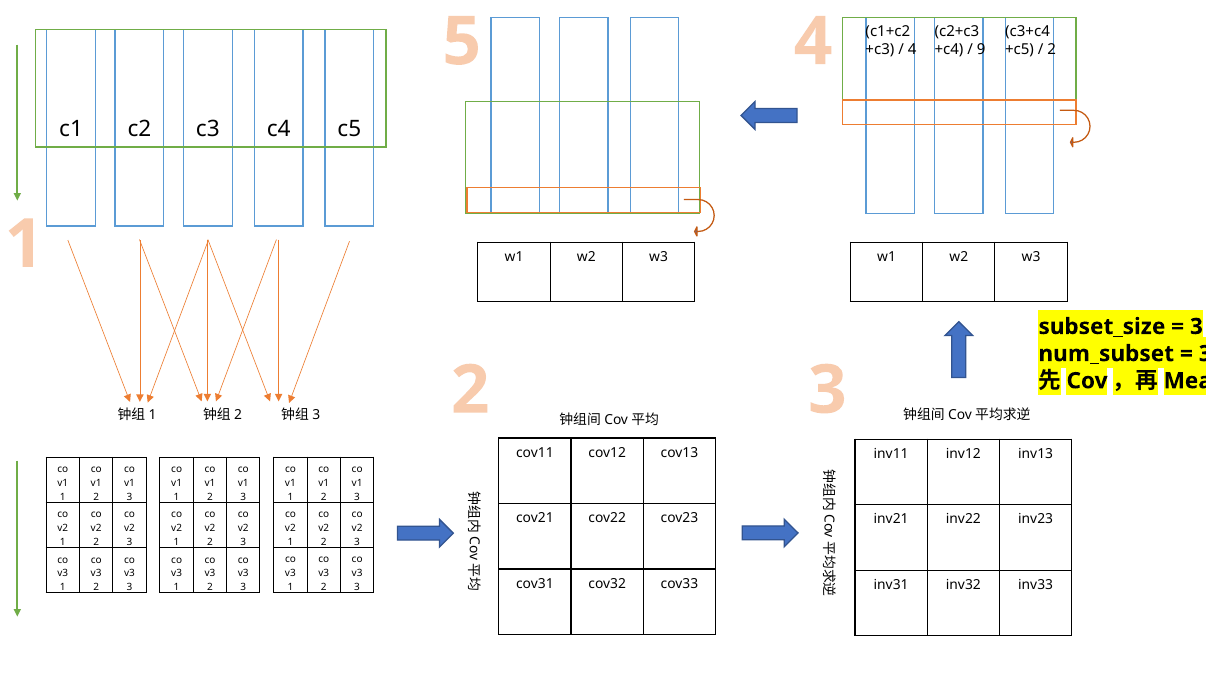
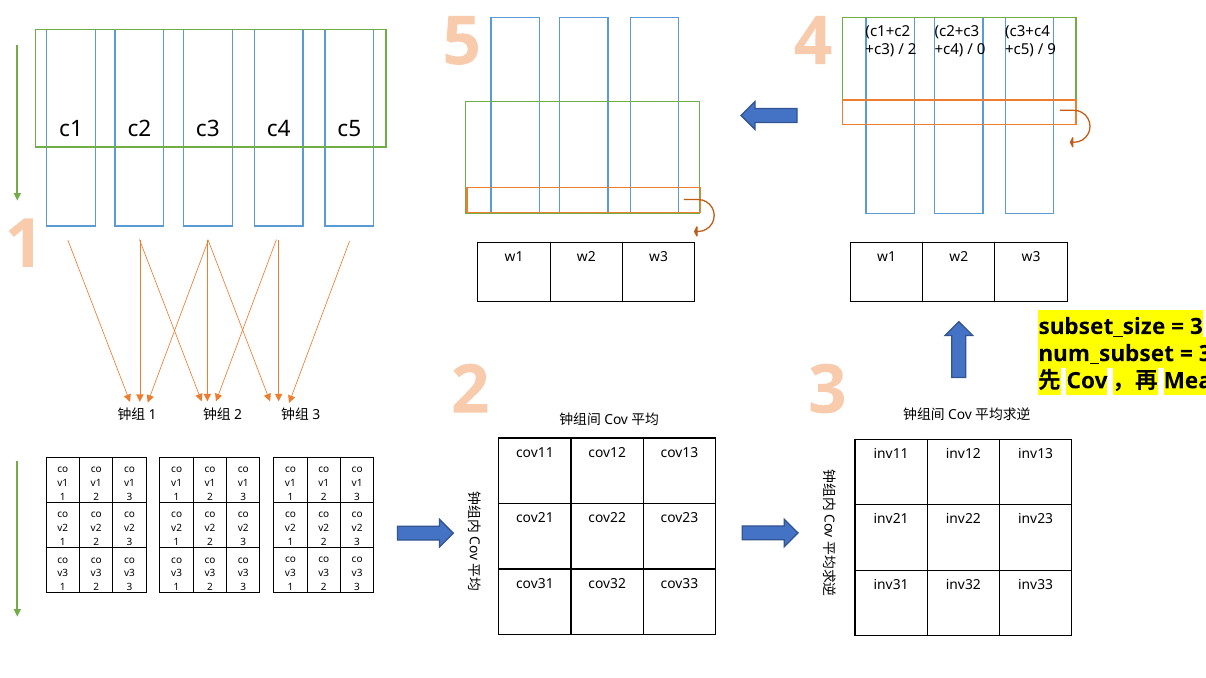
9: 9 -> 0 (981, 50)
2: 2 -> 9 (1052, 50)
4: 4 -> 2 (912, 50)
